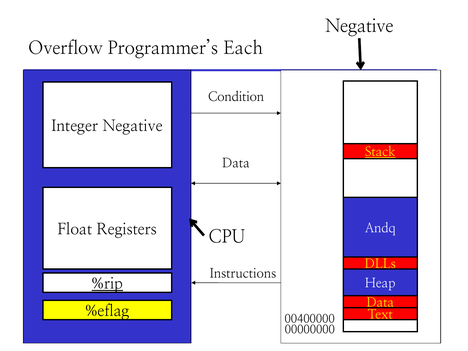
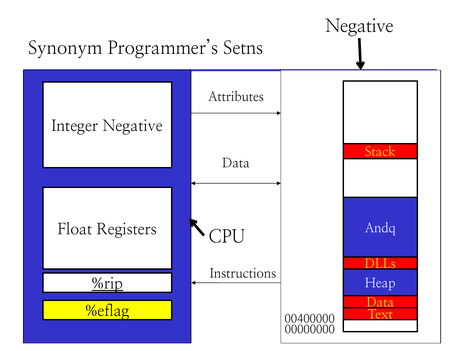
Overflow: Overflow -> Synonym (65, 48)
Each: Each -> Setns (243, 48)
Condition: Condition -> Attributes (236, 97)
Stack underline: present -> none (380, 152)
